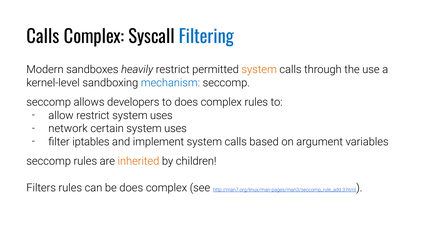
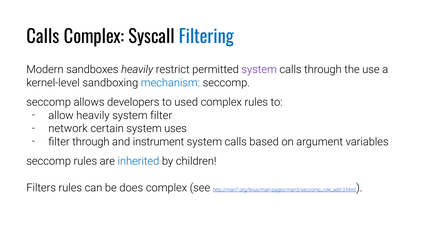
system colour: orange -> purple (259, 70)
to does: does -> used (186, 102)
allow restrict: restrict -> heavily (93, 115)
uses: uses -> filter (161, 115)
filter iptables: iptables -> through (91, 142)
implement: implement -> instrument (158, 142)
inherited colour: orange -> blue (138, 161)
